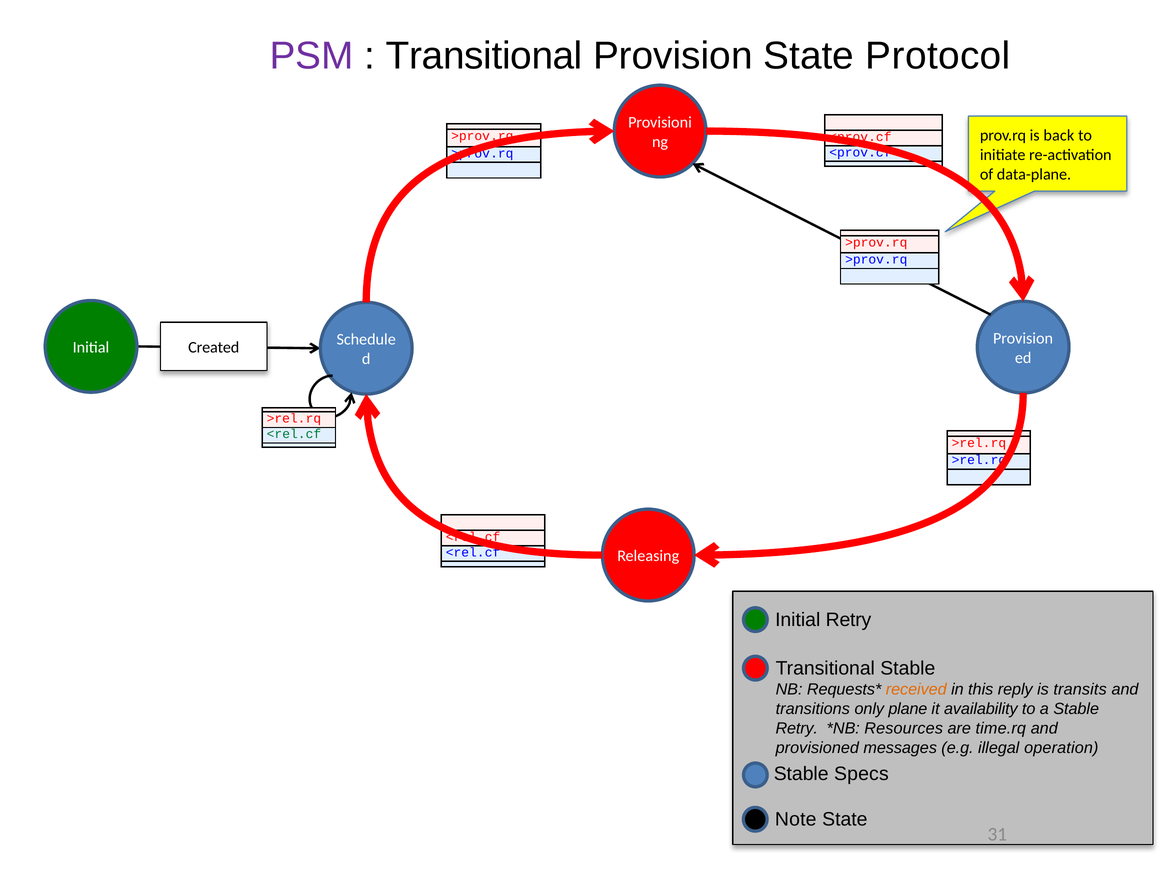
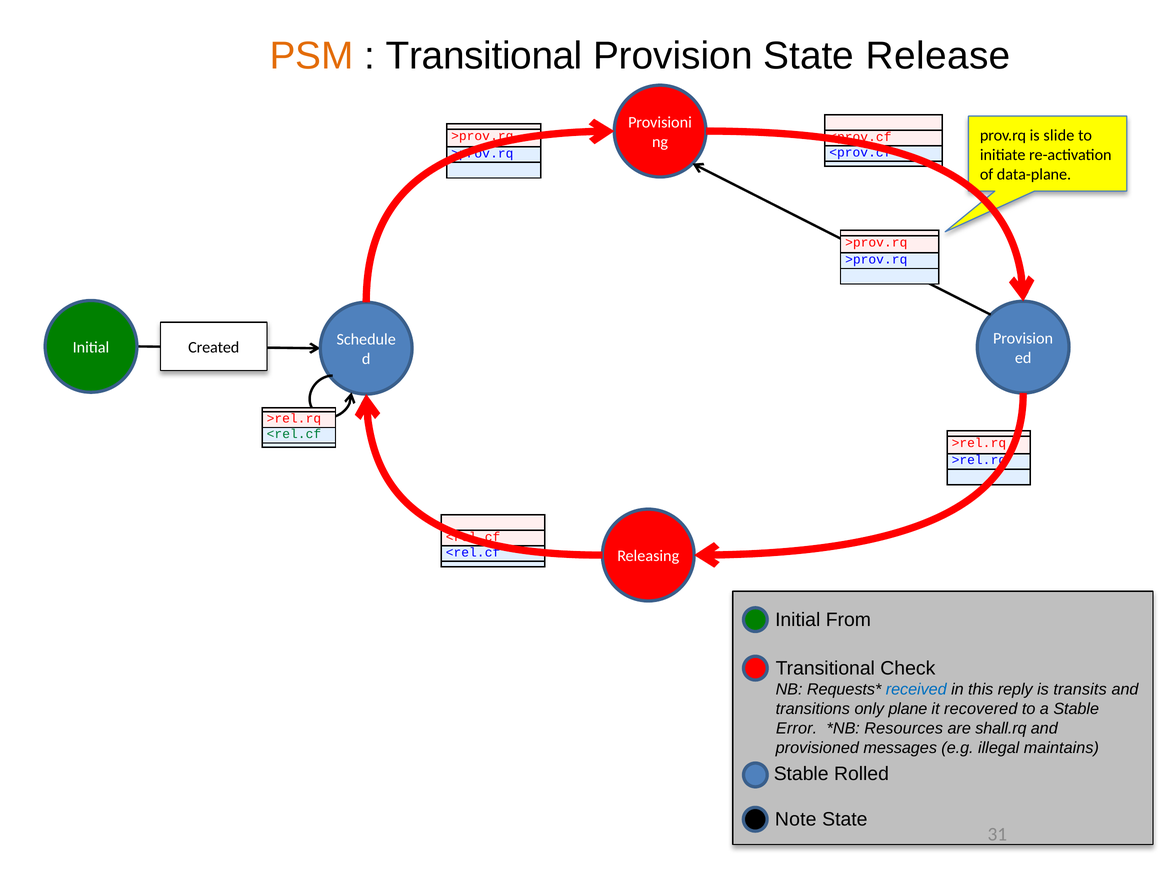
PSM colour: purple -> orange (312, 56)
Protocol: Protocol -> Release (938, 56)
back: back -> slide (1059, 135)
Initial Retry: Retry -> From (848, 620)
Transitional Stable: Stable -> Check (908, 668)
received colour: orange -> blue (916, 689)
availability: availability -> recovered (981, 709)
Retry: Retry -> Error (797, 728)
time.rq: time.rq -> shall.rq (1001, 728)
operation: operation -> maintains (1061, 748)
Specs: Specs -> Rolled (861, 774)
